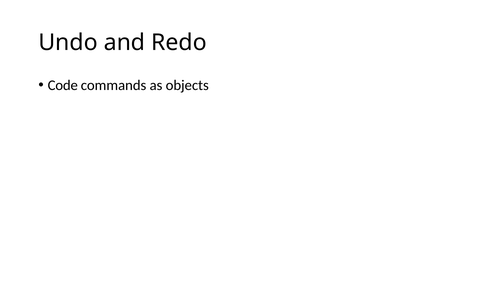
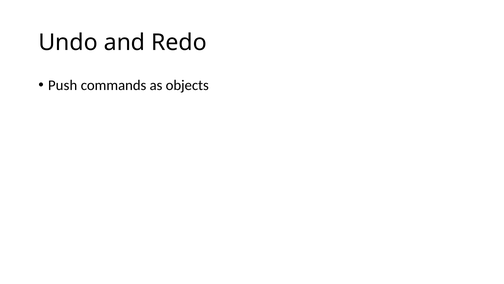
Code: Code -> Push (63, 85)
